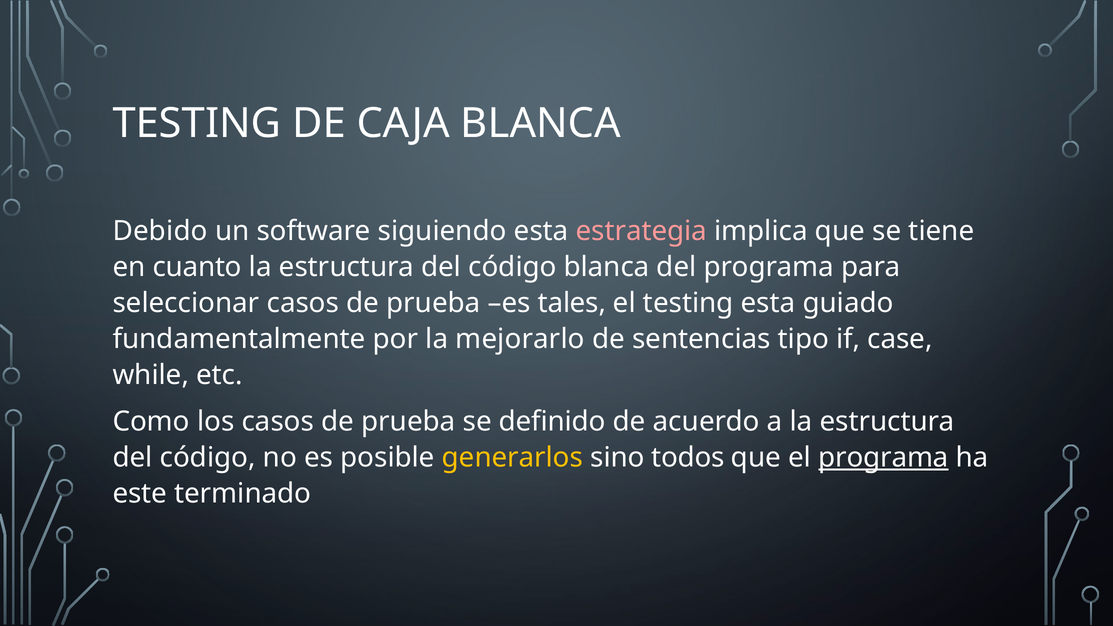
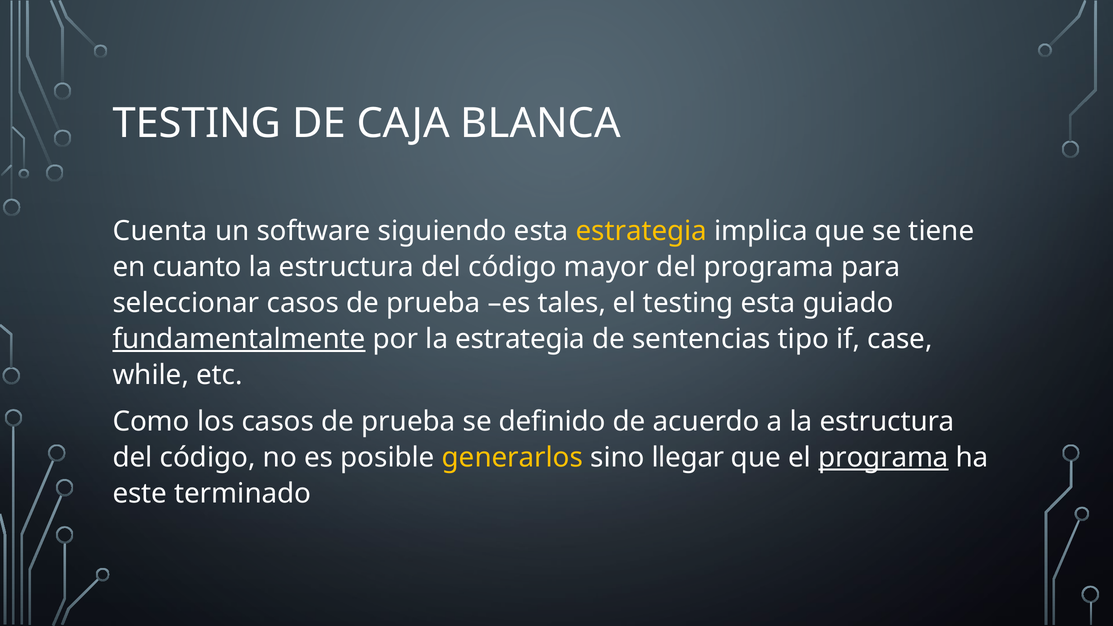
Debido: Debido -> Cuenta (160, 231)
estrategia colour: pink -> yellow (641, 231)
código blanca: blanca -> mayor (606, 267)
fundamentalmente underline: none -> present (239, 339)
la mejorarlo: mejorarlo -> estrategia (520, 339)
todos: todos -> llegar (688, 458)
